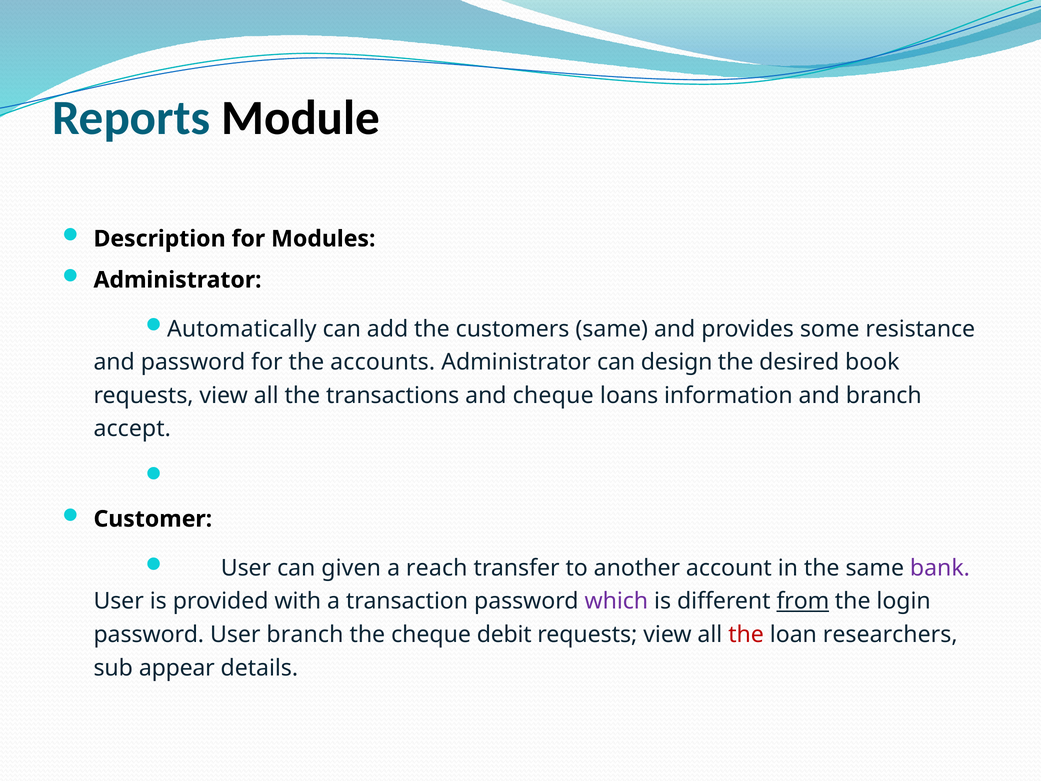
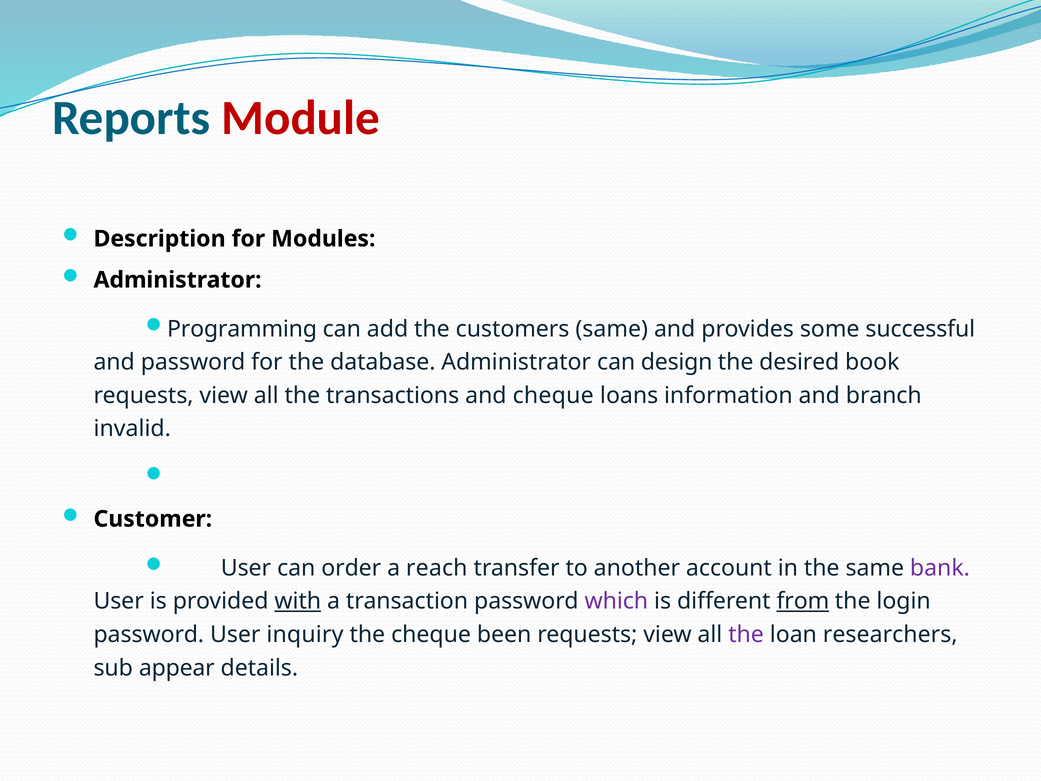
Module colour: black -> red (301, 118)
Automatically: Automatically -> Programming (242, 329)
resistance: resistance -> successful (920, 329)
accounts: accounts -> database (383, 362)
accept: accept -> invalid (132, 429)
given: given -> order (351, 568)
with underline: none -> present (298, 601)
User branch: branch -> inquiry (305, 634)
debit: debit -> been (504, 634)
the colour: red -> purple (746, 634)
